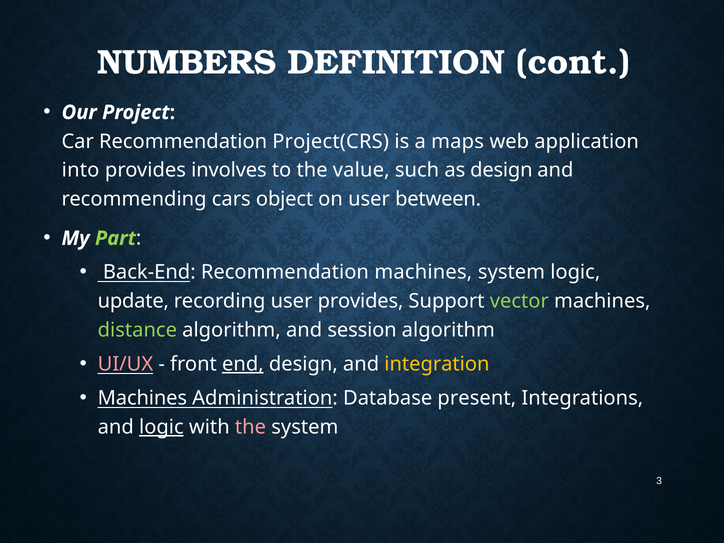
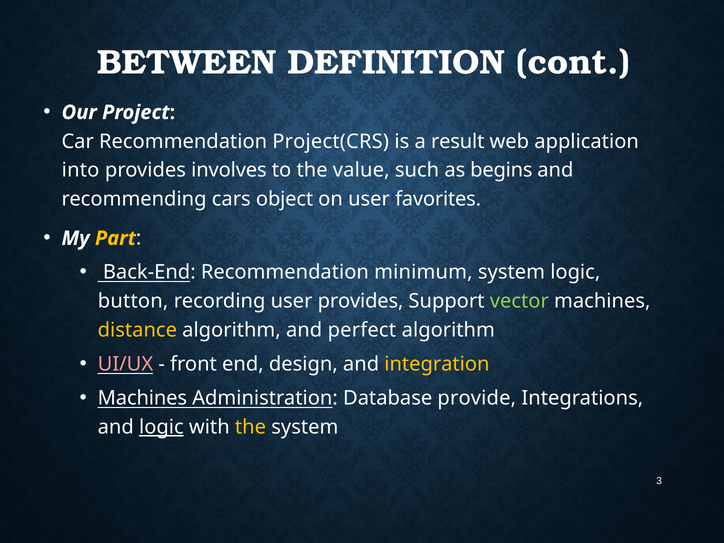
NUMBERS: NUMBERS -> BETWEEN (187, 63)
maps: maps -> result (458, 141)
as design: design -> begins (501, 170)
between: between -> favorites (438, 199)
Part colour: light green -> yellow (115, 238)
Recommendation machines: machines -> minimum (423, 272)
update: update -> button (133, 301)
distance colour: light green -> yellow (137, 330)
session: session -> perfect (362, 330)
end underline: present -> none (243, 364)
present: present -> provide (477, 398)
the colour: pink -> yellow (250, 427)
